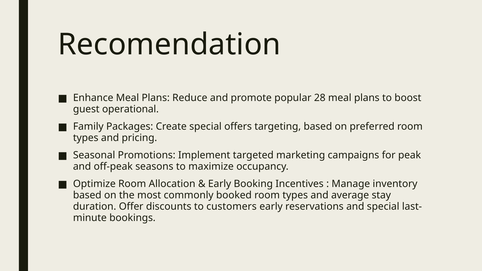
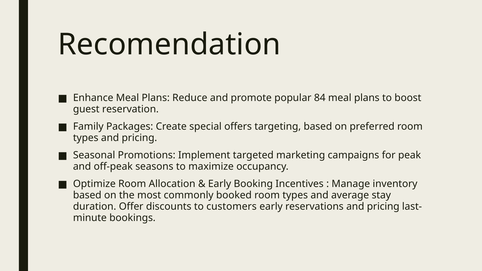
28: 28 -> 84 (320, 98)
operational: operational -> reservation (130, 109)
reservations and special: special -> pricing (383, 207)
